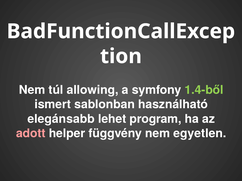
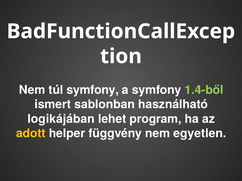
túl allowing: allowing -> symfony (93, 90)
elegánsabb: elegánsabb -> logikájában (61, 119)
adott colour: pink -> yellow (31, 134)
